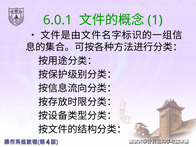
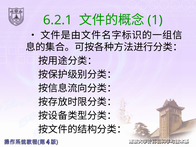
6.0.1: 6.0.1 -> 6.2.1 (58, 20)
